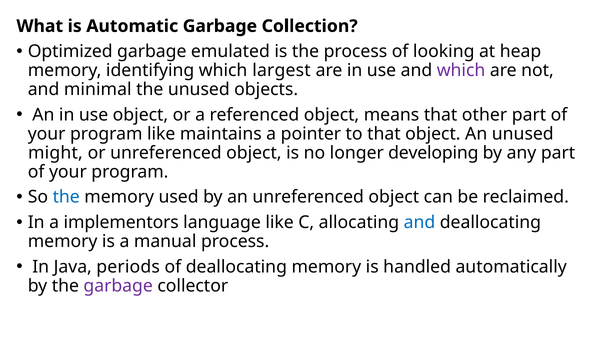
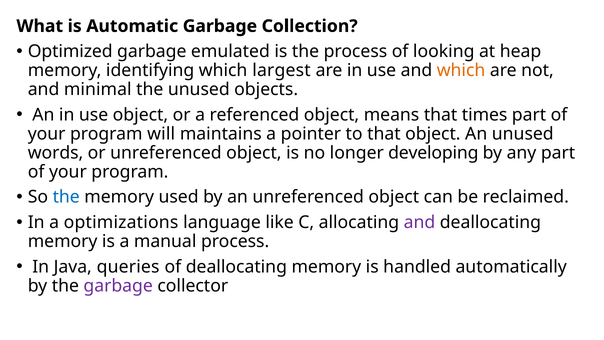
which colour: purple -> orange (461, 70)
other: other -> times (485, 115)
program like: like -> will (161, 134)
might: might -> words (56, 153)
implementors: implementors -> optimizations (121, 222)
and colour: blue -> purple (419, 222)
periods: periods -> queries (128, 267)
